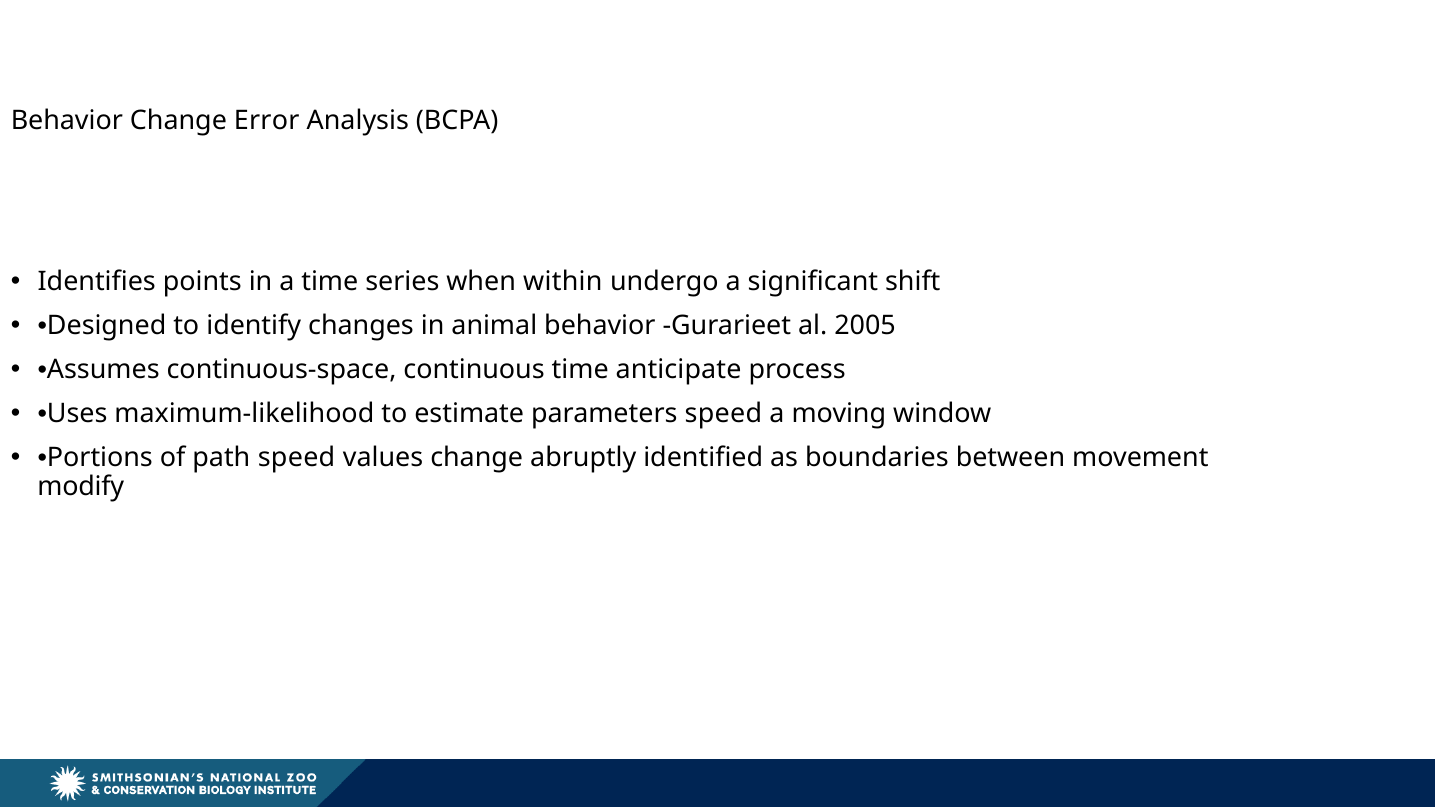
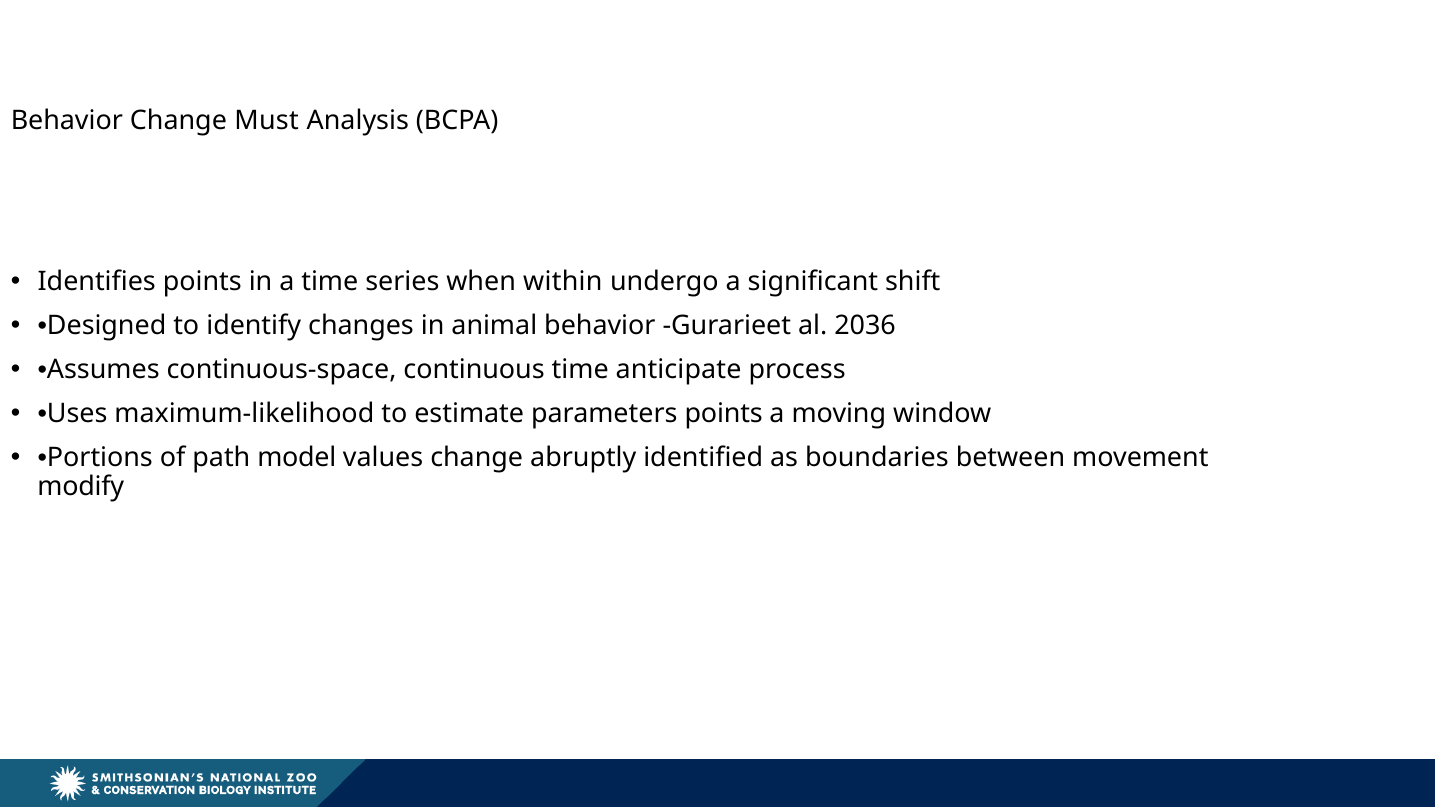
Error: Error -> Must (267, 121)
2005: 2005 -> 2036 (865, 326)
parameters speed: speed -> points (724, 414)
path speed: speed -> model (297, 458)
